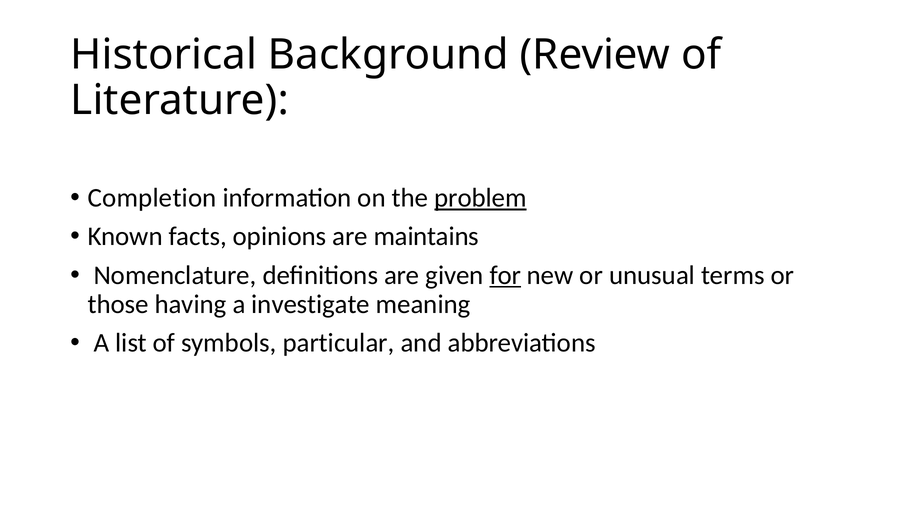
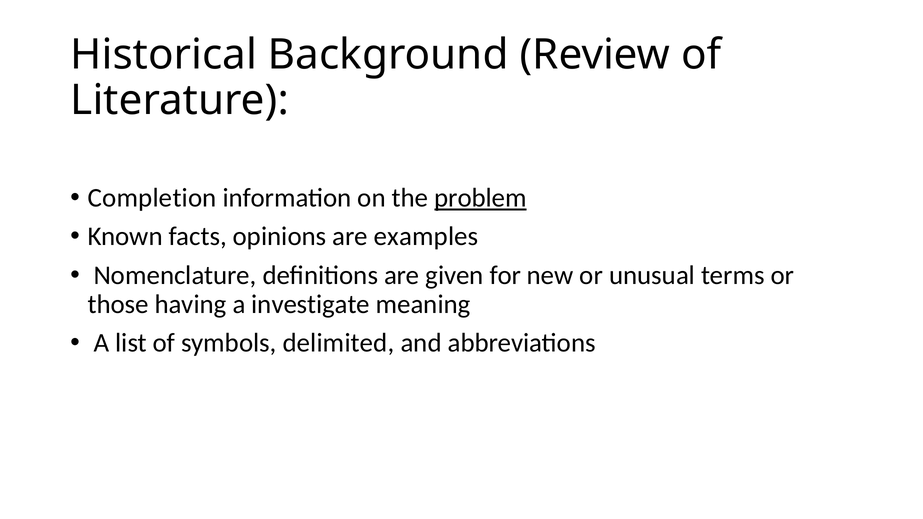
maintains: maintains -> examples (426, 237)
for underline: present -> none (505, 275)
particular: particular -> delimited (339, 343)
